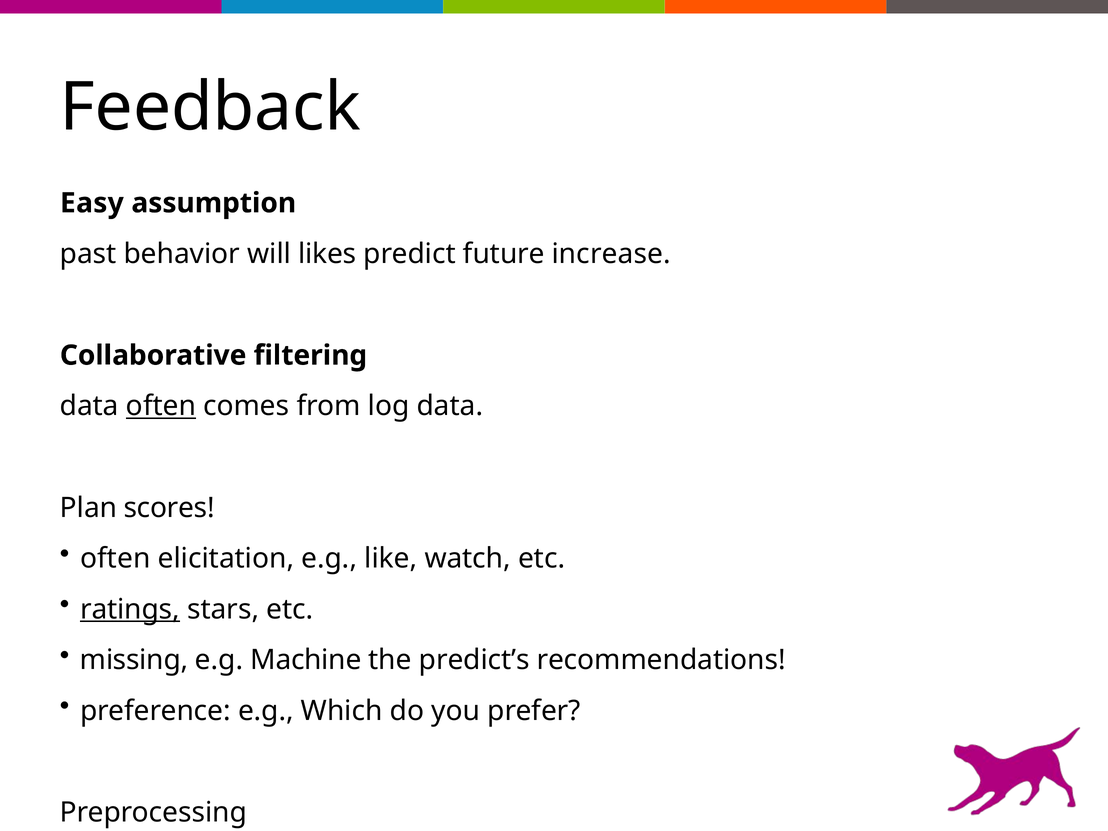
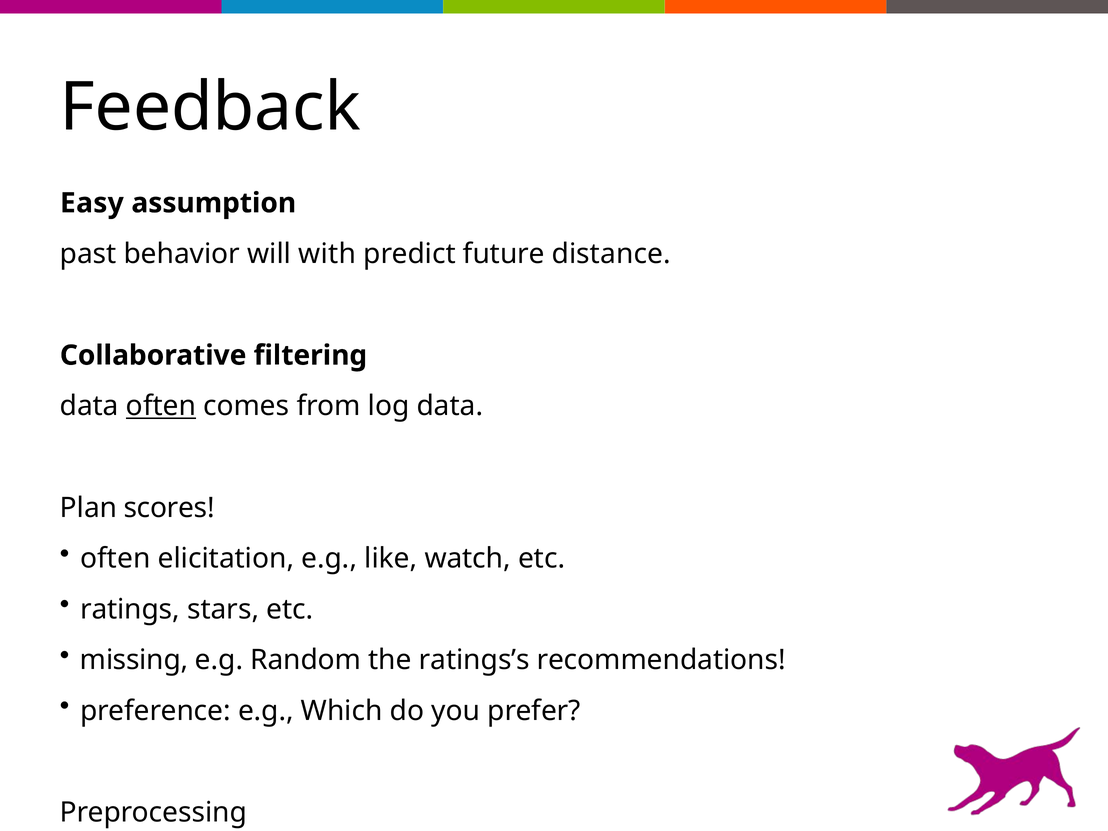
likes: likes -> with (327, 254)
increase: increase -> distance (611, 254)
ratings underline: present -> none (130, 609)
Machine: Machine -> Random (306, 660)
predict’s: predict’s -> ratings’s (474, 660)
